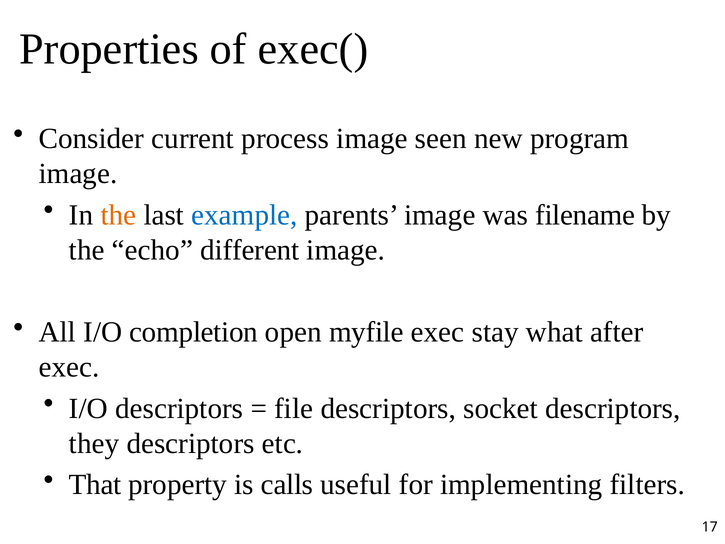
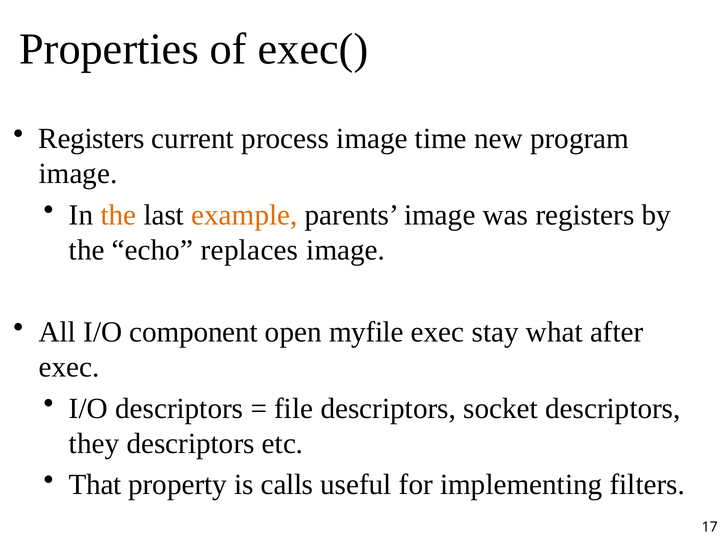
Consider: Consider -> Registers (92, 139)
seen: seen -> time (441, 139)
example colour: blue -> orange (244, 215)
was filename: filename -> registers (585, 215)
different: different -> replaces (250, 250)
completion: completion -> component (194, 332)
